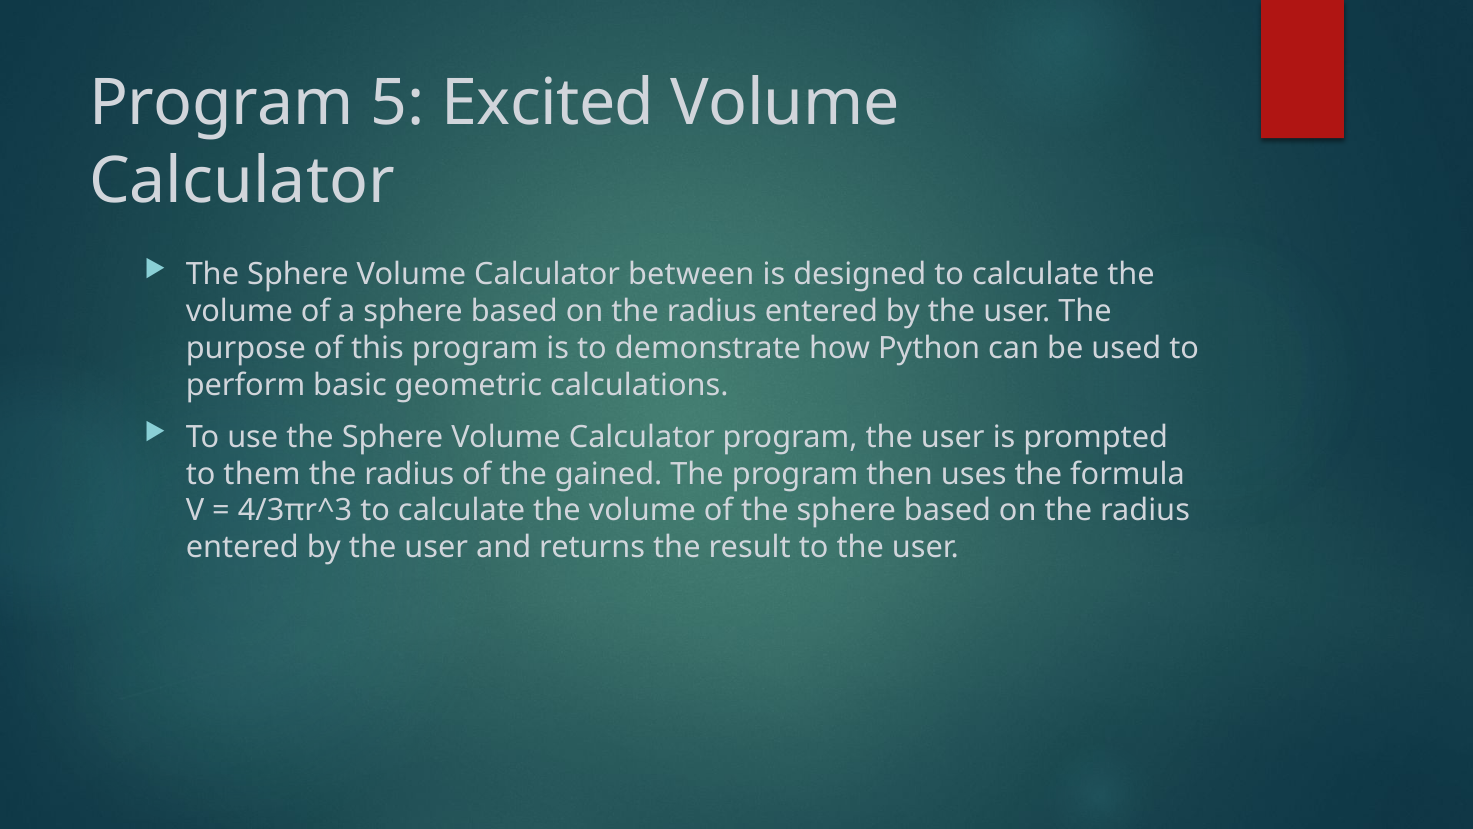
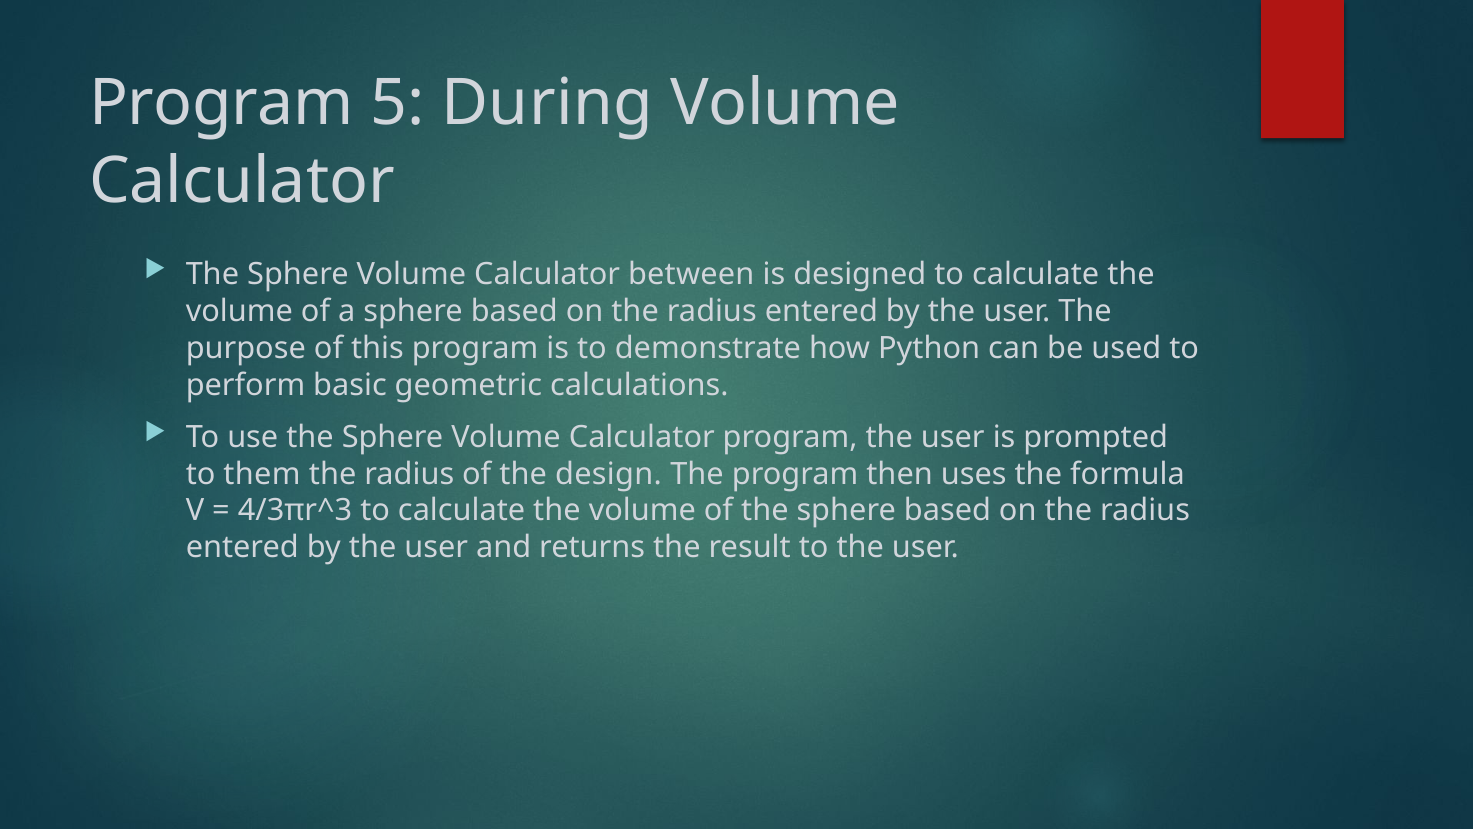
Excited: Excited -> During (547, 103)
gained: gained -> design (608, 474)
